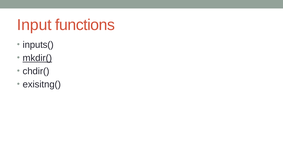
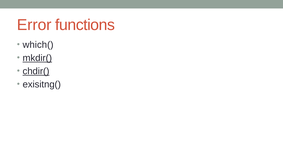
Input: Input -> Error (34, 25)
inputs(: inputs( -> which( (38, 45)
chdir( underline: none -> present (36, 71)
